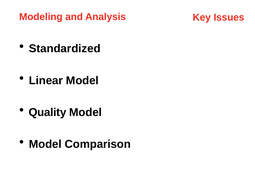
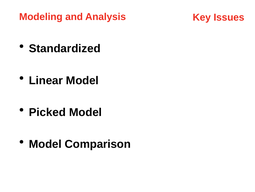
Quality: Quality -> Picked (47, 112)
